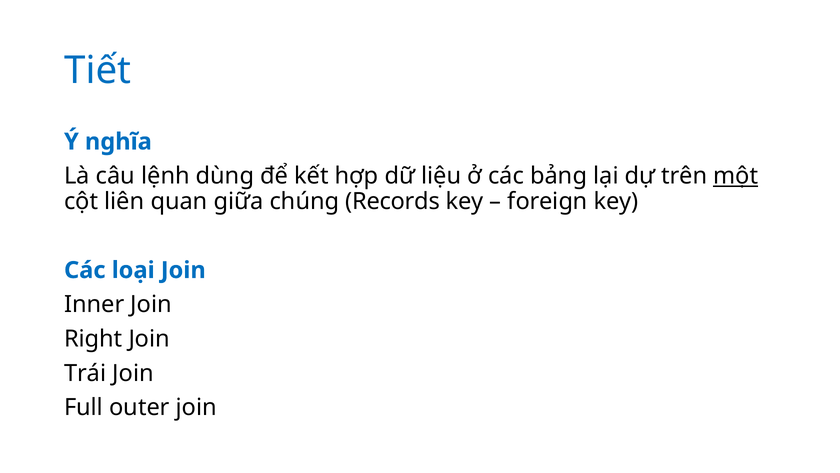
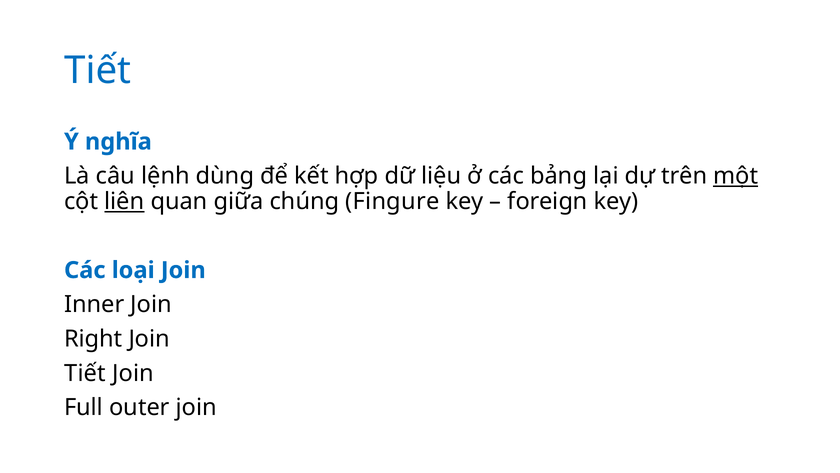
liên underline: none -> present (124, 201)
Records: Records -> Fingure (392, 201)
Trái: Trái -> Tiết (85, 373)
